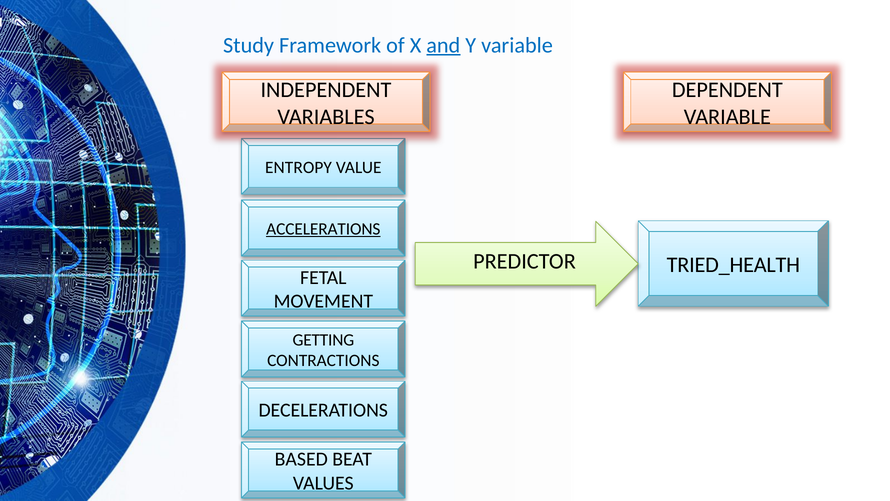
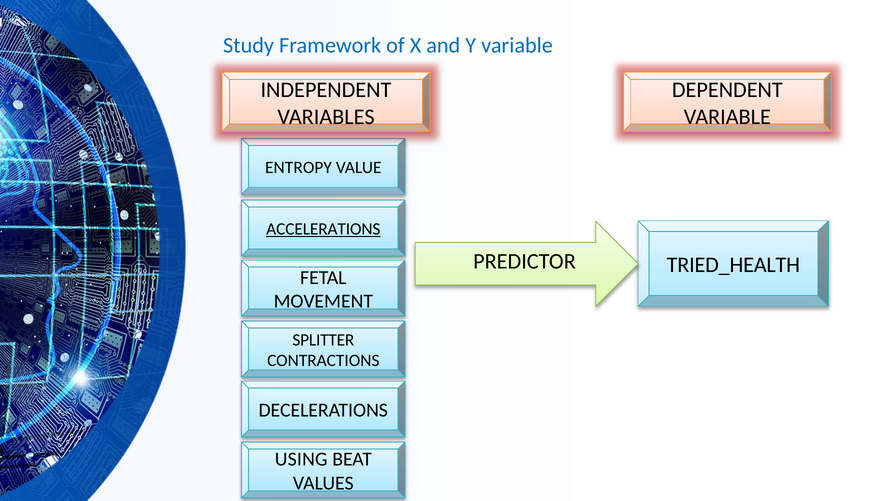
and underline: present -> none (443, 45)
GETTING: GETTING -> SPLITTER (323, 340)
BASED: BASED -> USING (301, 459)
